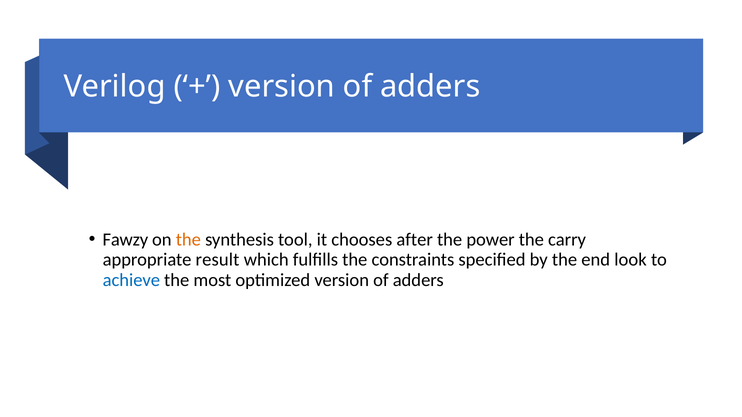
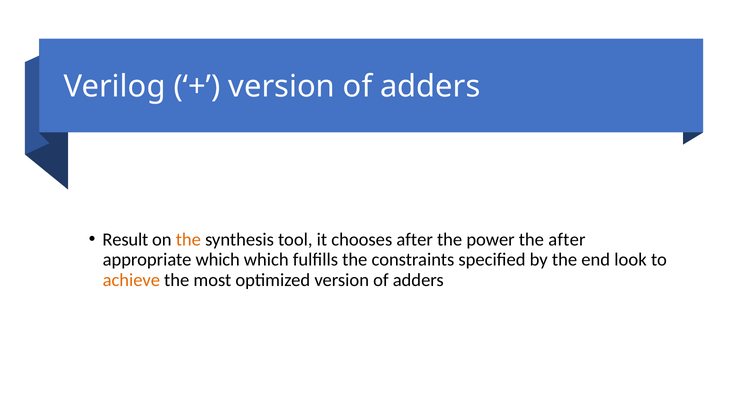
Fawzy: Fawzy -> Result (125, 240)
the carry: carry -> after (567, 240)
appropriate result: result -> which (218, 260)
achieve colour: blue -> orange (131, 280)
